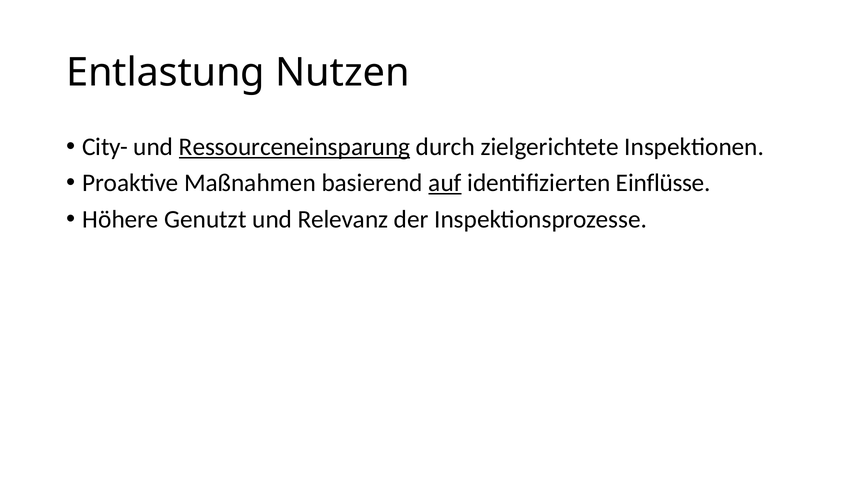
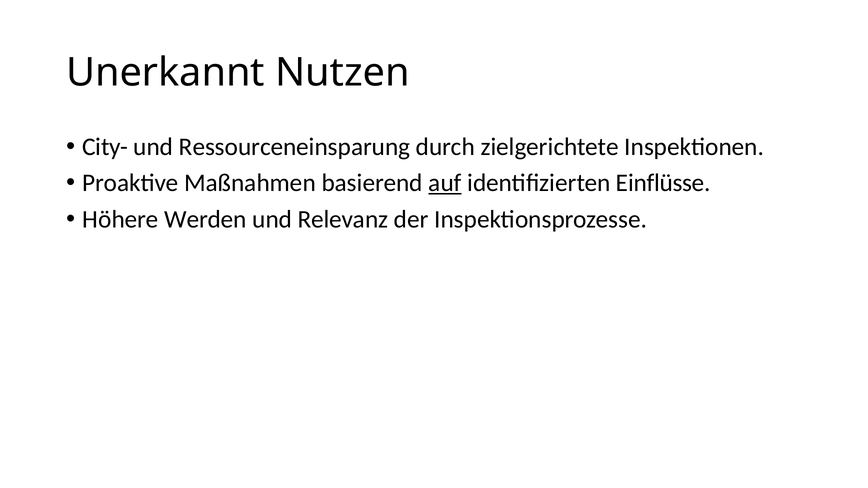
Entlastung: Entlastung -> Unerkannt (166, 73)
Ressourceneinsparung underline: present -> none (295, 147)
Genutzt: Genutzt -> Werden (205, 220)
